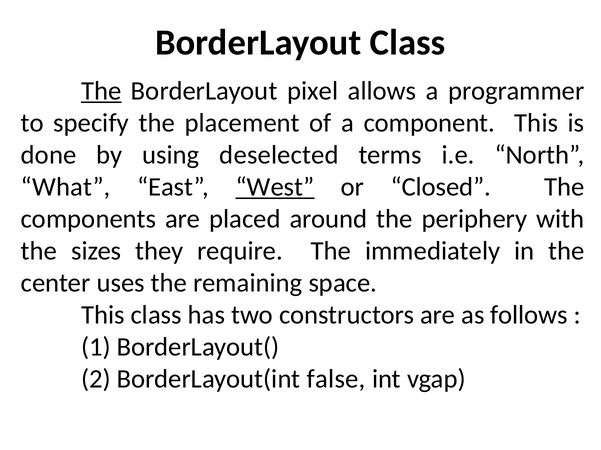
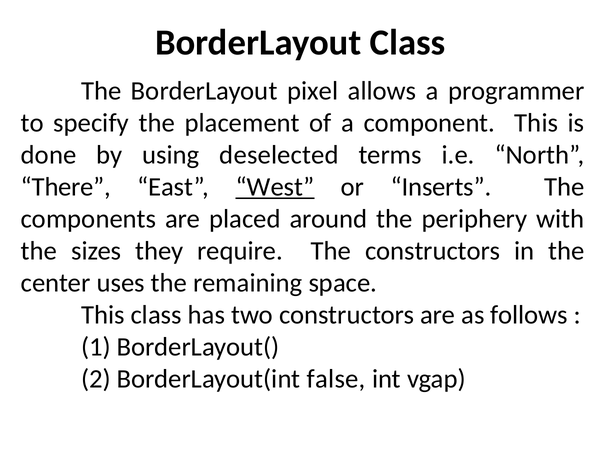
The underline: present -> none (101, 91)
What: What -> There (66, 187)
Closed: Closed -> Inserts (441, 187)
The immediately: immediately -> constructors (433, 251)
